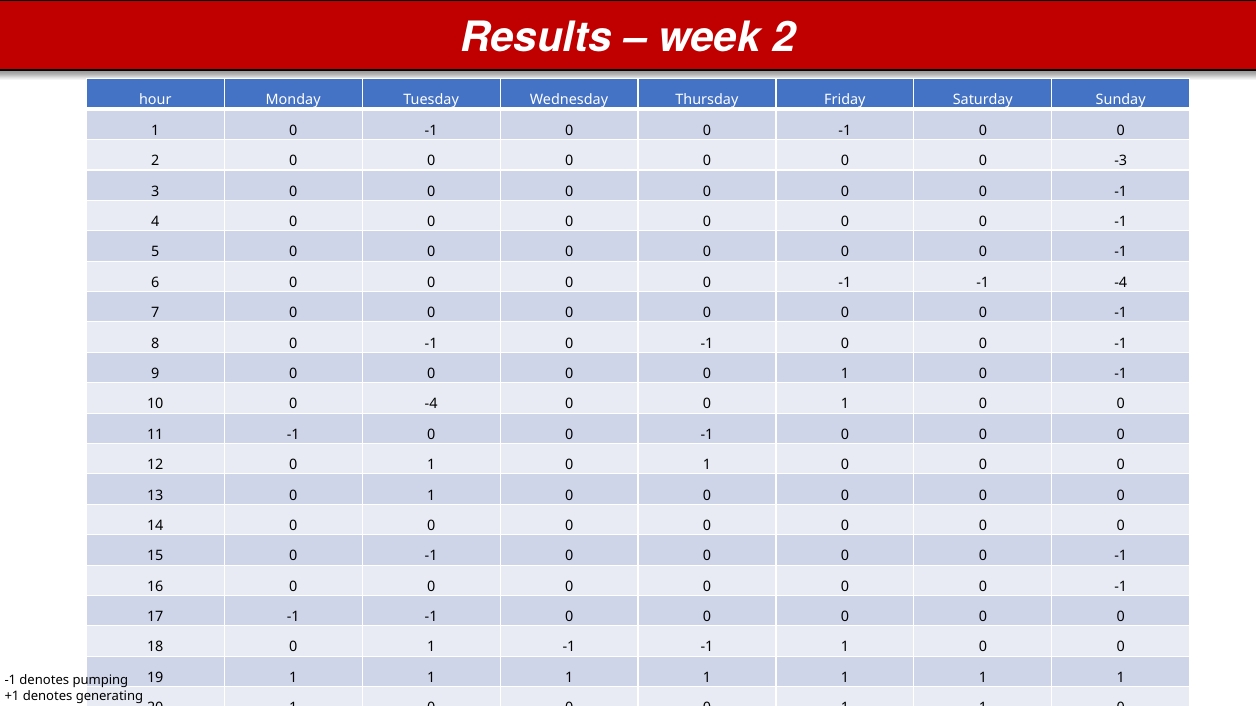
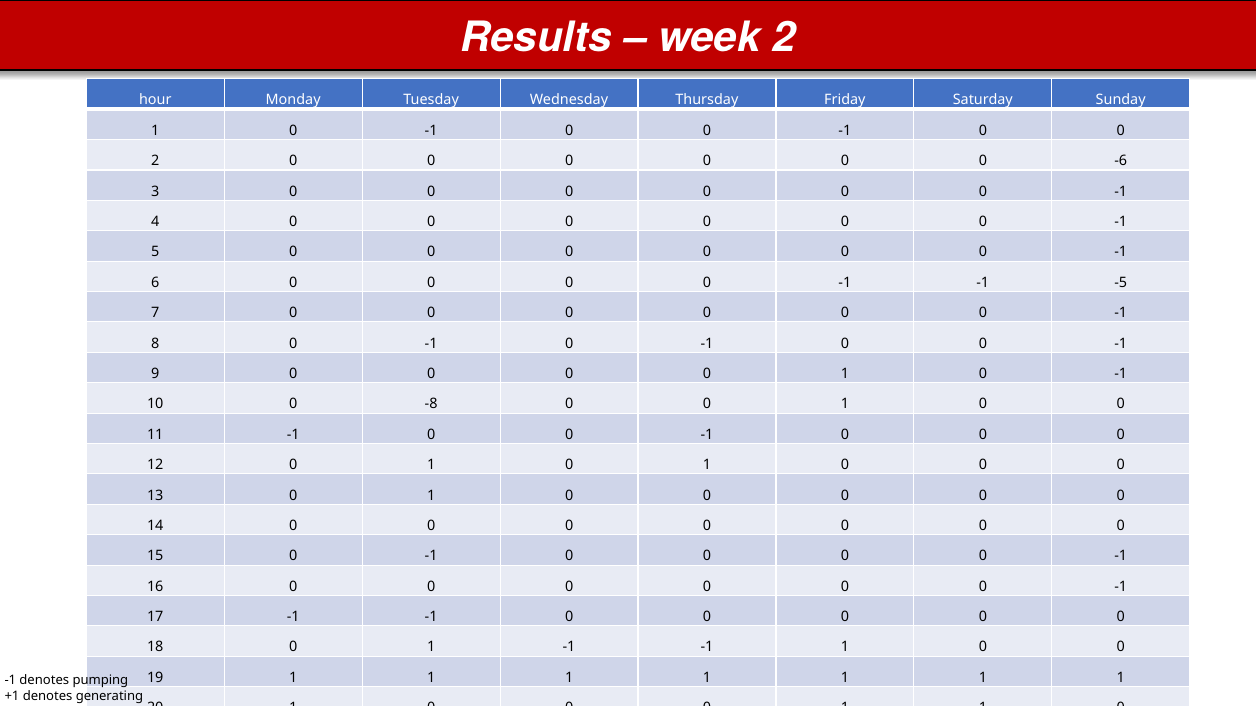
-3: -3 -> -6 (1121, 161)
-1 -4: -4 -> -5 (1121, 283)
0 -4: -4 -> -8 (431, 404)
